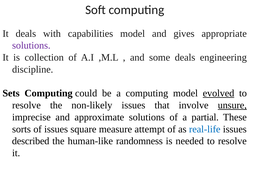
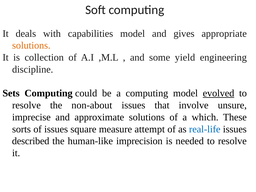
solutions colour: purple -> orange (31, 45)
some deals: deals -> yield (185, 57)
non-likely: non-likely -> non-about (92, 105)
unsure underline: present -> none (232, 105)
partial: partial -> which (205, 117)
randomness: randomness -> imprecision (139, 141)
